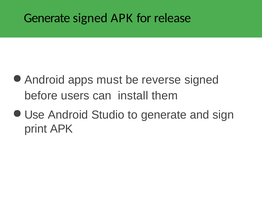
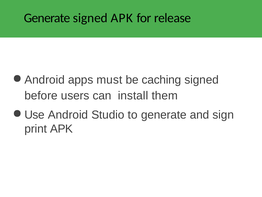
reverse: reverse -> caching (161, 80)
